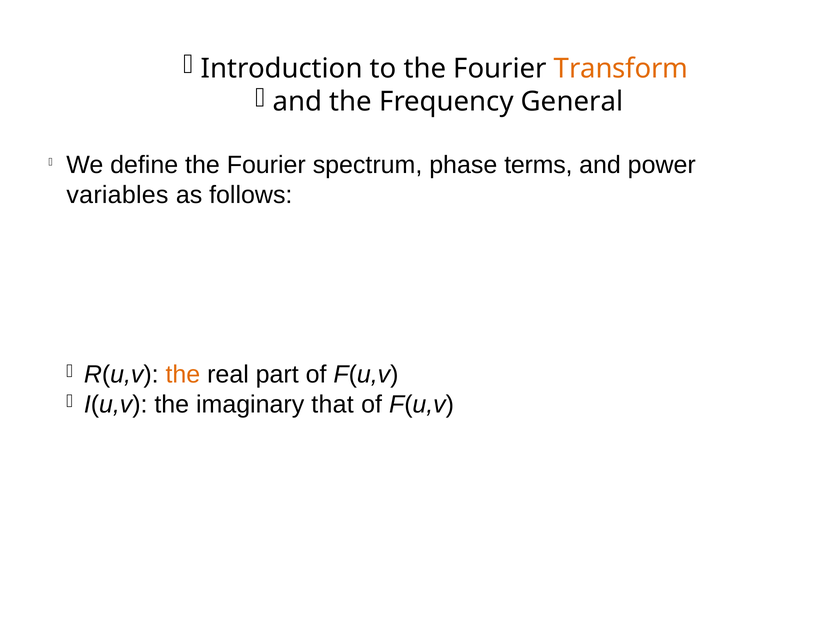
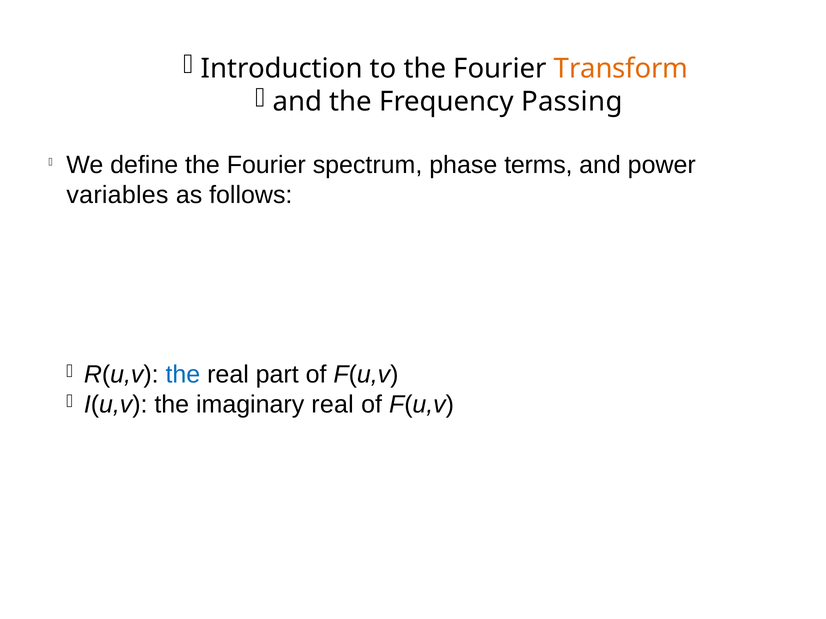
General: General -> Passing (572, 102)
the colour: orange -> blue (183, 375)
imaginary that: that -> real (333, 405)
